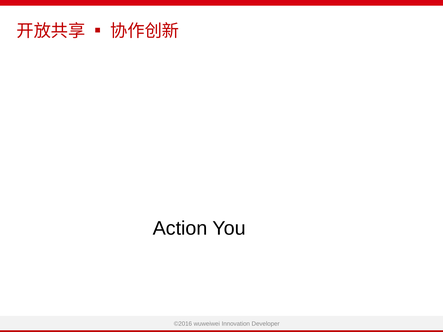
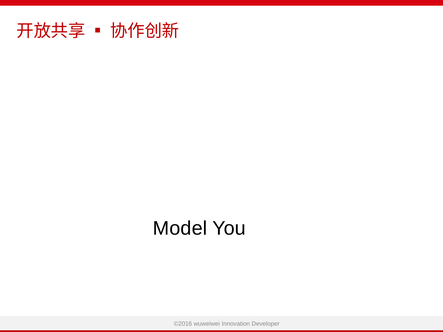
Action: Action -> Model (180, 228)
